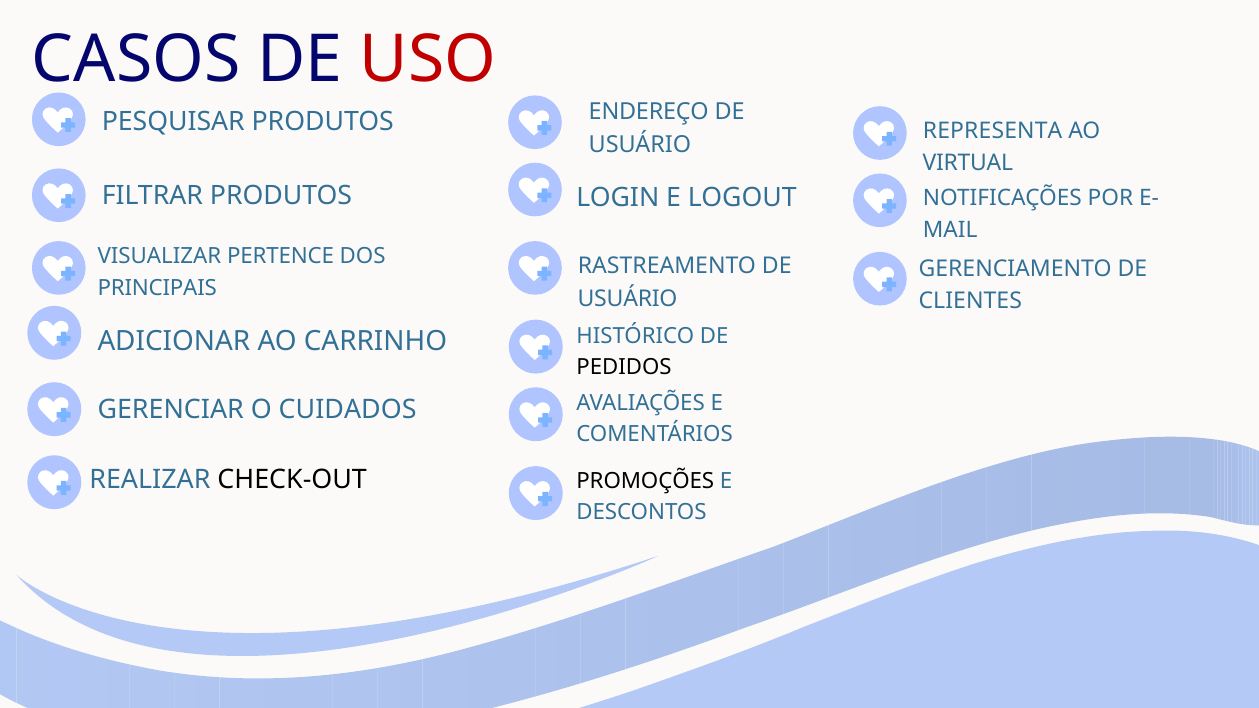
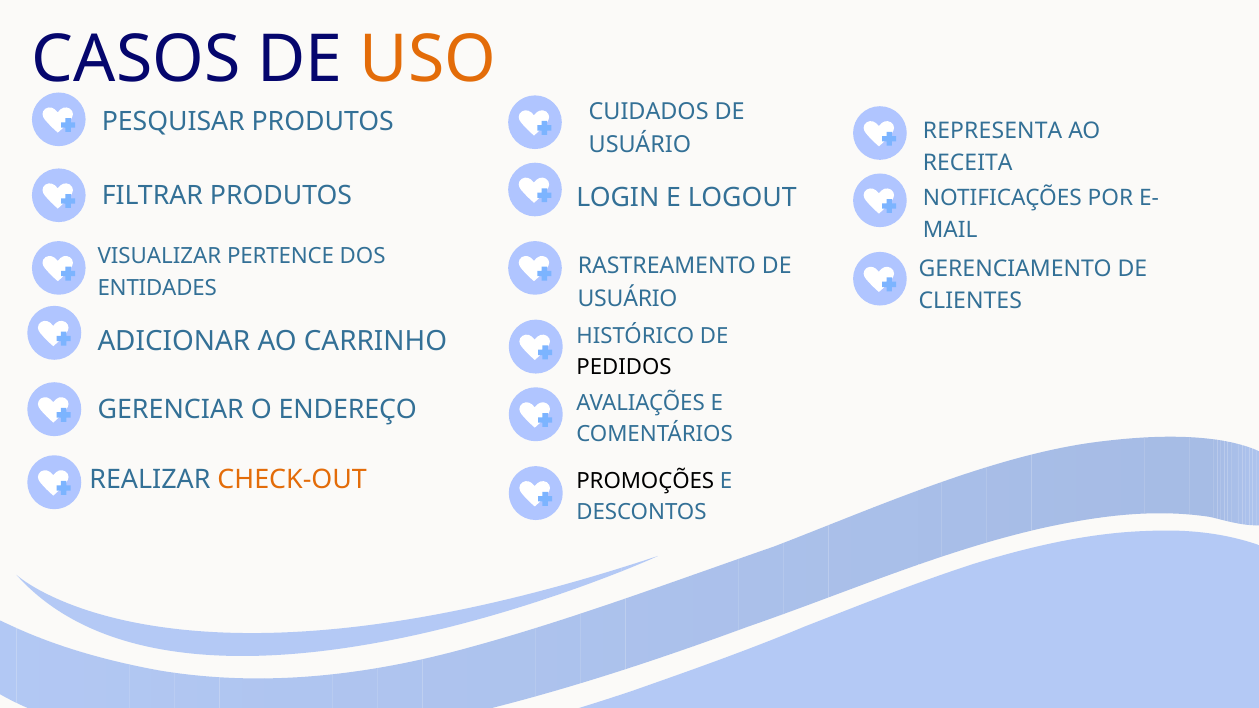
USO colour: red -> orange (428, 60)
ENDEREÇO: ENDEREÇO -> CUIDADOS (649, 112)
VIRTUAL: VIRTUAL -> RECEITA (968, 163)
PRINCIPAIS: PRINCIPAIS -> ENTIDADES (157, 288)
CUIDADOS: CUIDADOS -> ENDEREÇO (348, 410)
CHECK-OUT colour: black -> orange (292, 480)
